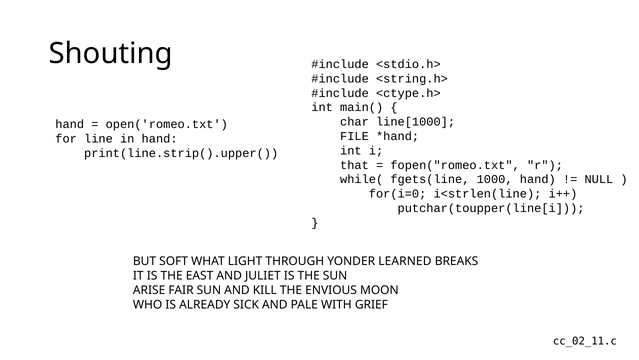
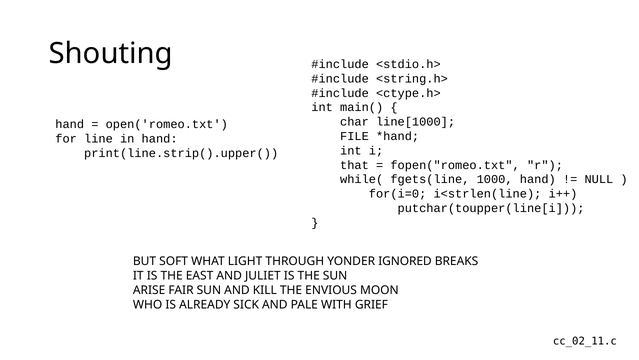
LEARNED: LEARNED -> IGNORED (405, 261)
